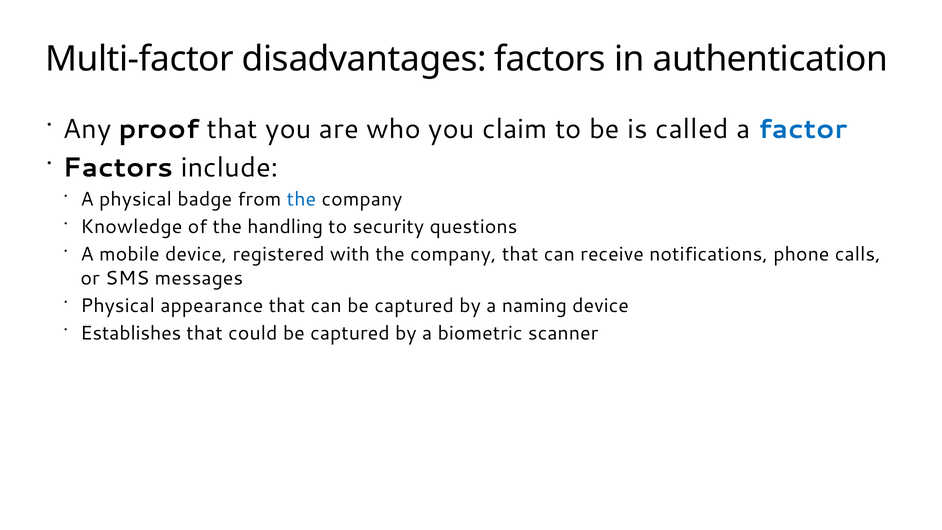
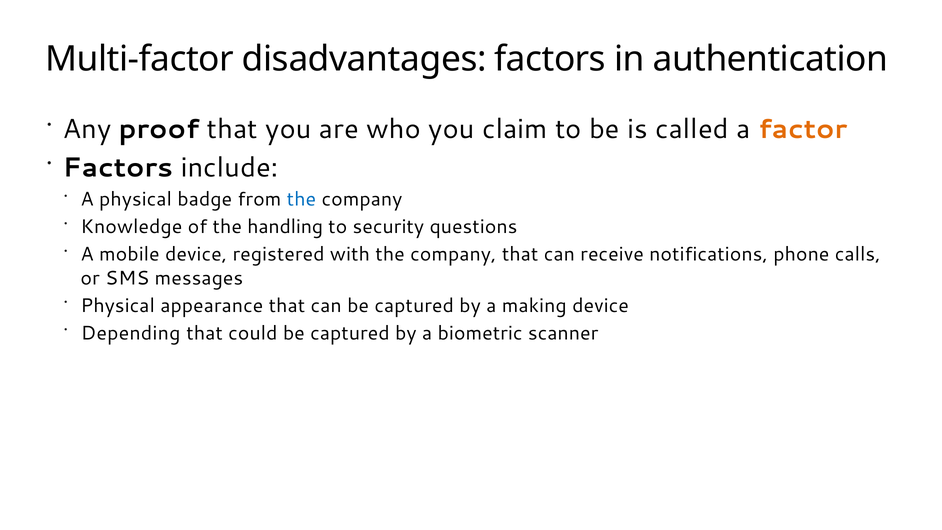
factor colour: blue -> orange (803, 129)
naming: naming -> making (534, 305)
Establishes: Establishes -> Depending (131, 333)
